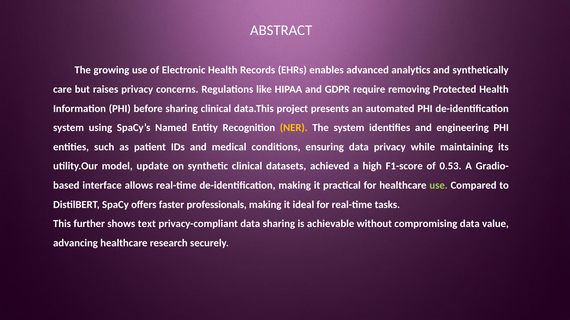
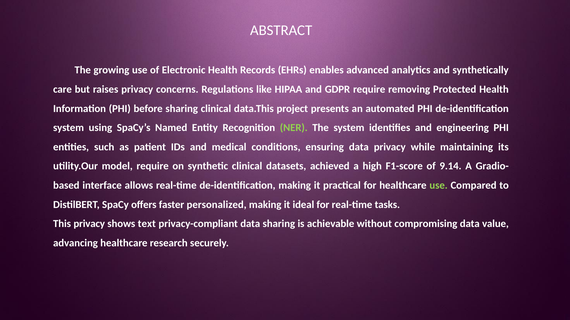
NER colour: yellow -> light green (294, 128)
model update: update -> require (153, 166)
0.53: 0.53 -> 9.14 (451, 166)
professionals: professionals -> personalized (217, 205)
This further: further -> privacy (89, 224)
